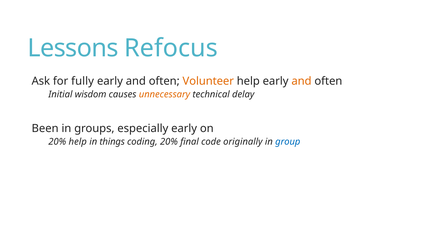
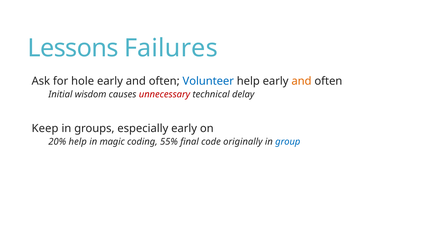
Refocus: Refocus -> Failures (171, 48)
fully: fully -> hole (83, 81)
Volunteer colour: orange -> blue (208, 81)
unnecessary colour: orange -> red (164, 94)
Been: Been -> Keep (45, 128)
things: things -> magic (112, 142)
coding 20%: 20% -> 55% (169, 142)
